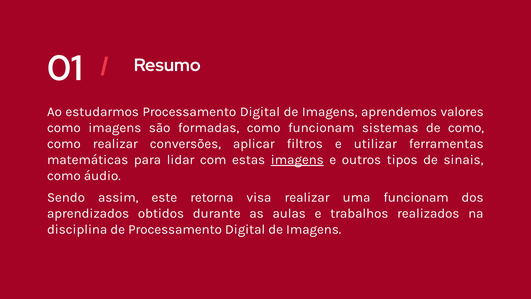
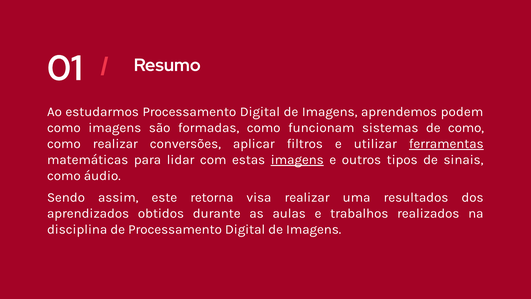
valores: valores -> podem (462, 112)
ferramentas underline: none -> present (446, 144)
uma funcionam: funcionam -> resultados (416, 197)
